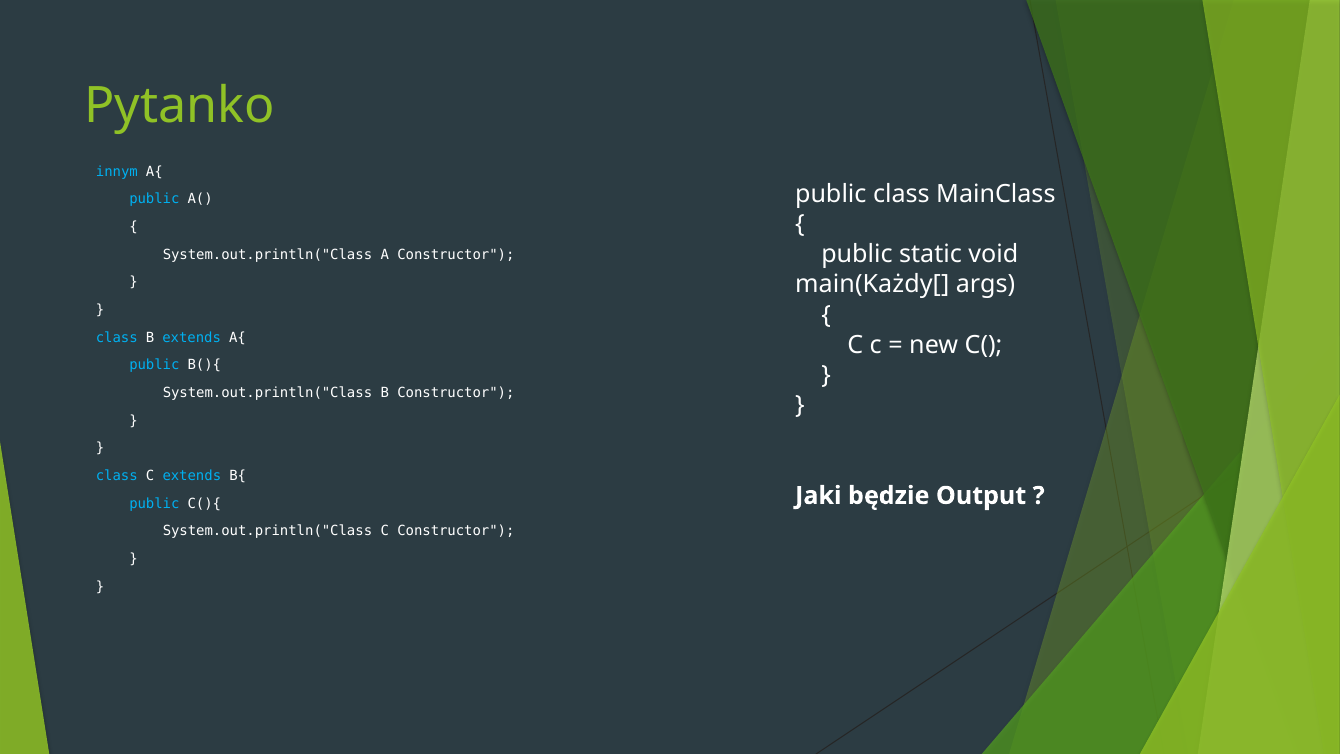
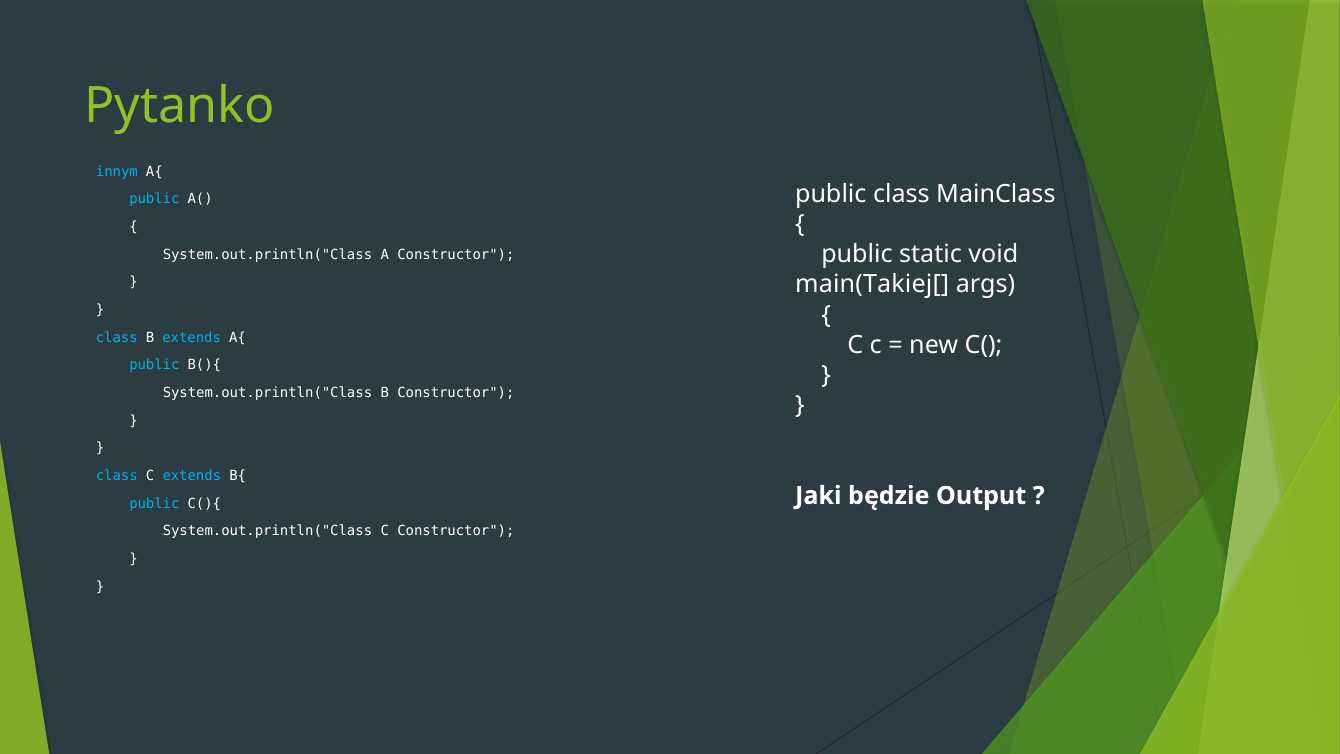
main(Każdy[: main(Każdy[ -> main(Takiej[ (872, 284)
